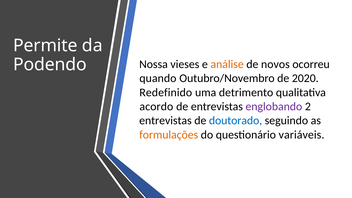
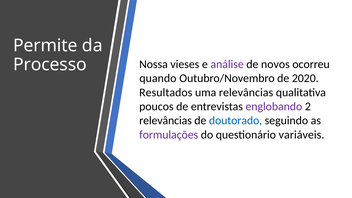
Podendo: Podendo -> Processo (50, 64)
análise colour: orange -> purple (227, 64)
Redefinido: Redefinido -> Resultados (166, 92)
uma detrimento: detrimento -> relevâncias (246, 92)
acordo: acordo -> poucos (156, 107)
entrevistas: entrevistas -> relevâncias (166, 121)
formulações colour: orange -> purple (169, 135)
